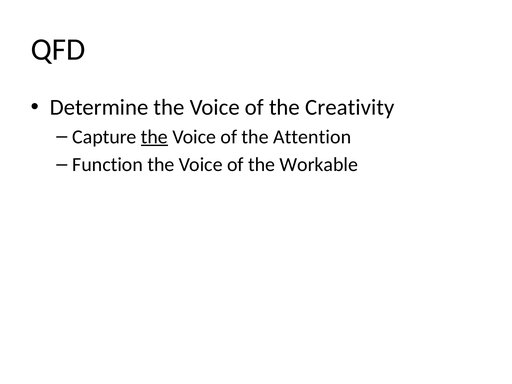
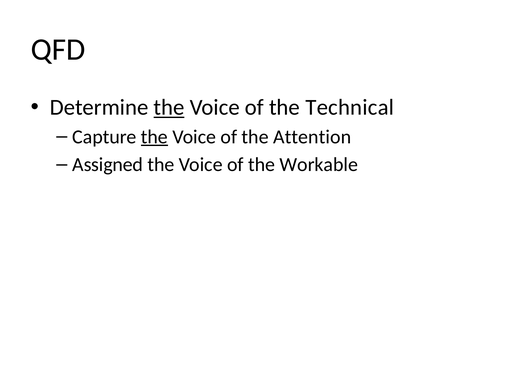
the underline: none -> present (169, 107)
Creativity: Creativity -> Technical (350, 107)
Function: Function -> Assigned (108, 165)
